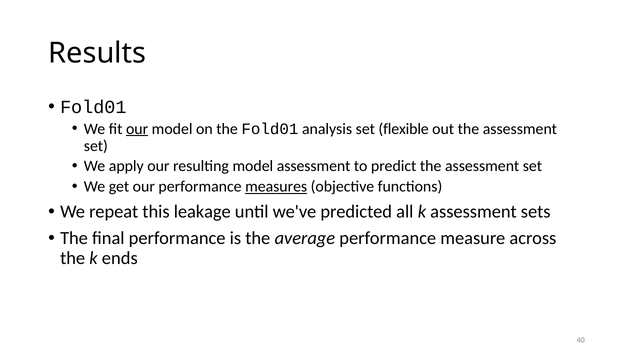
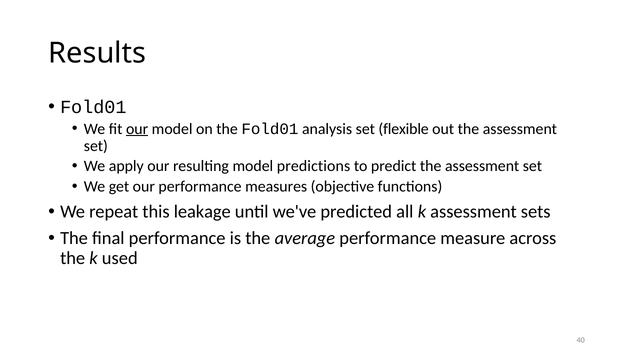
model assessment: assessment -> predictions (314, 166)
measures underline: present -> none (276, 187)
ends: ends -> used (120, 258)
